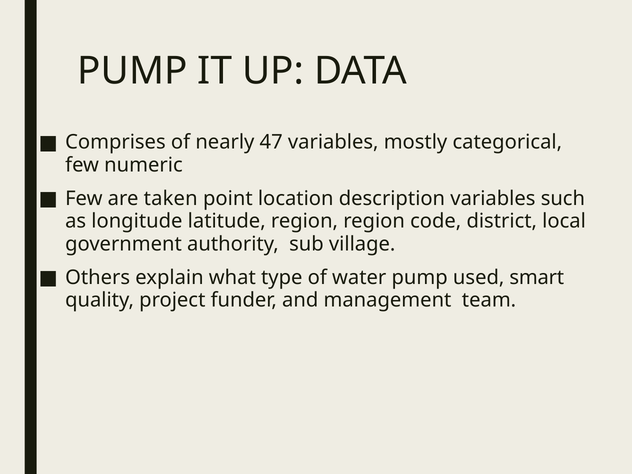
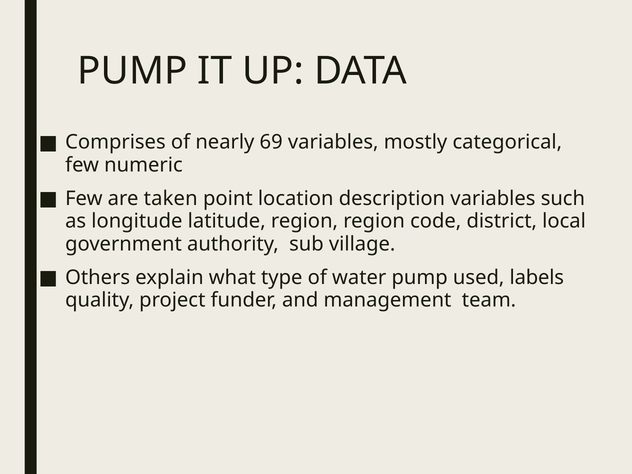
47: 47 -> 69 (271, 142)
smart: smart -> labels (537, 277)
